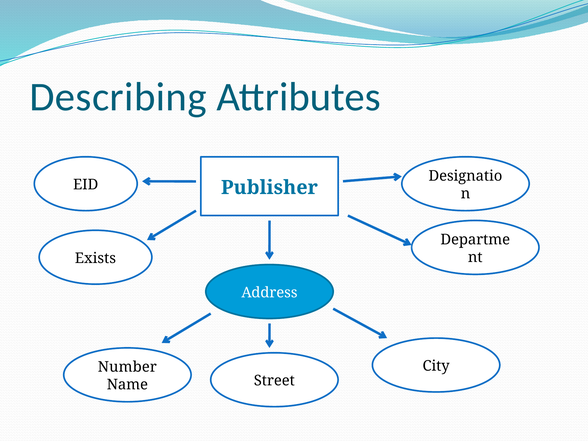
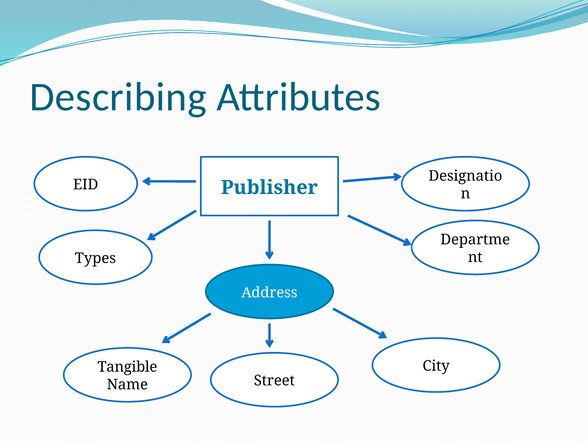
Exists: Exists -> Types (95, 258)
Number: Number -> Tangible (127, 367)
